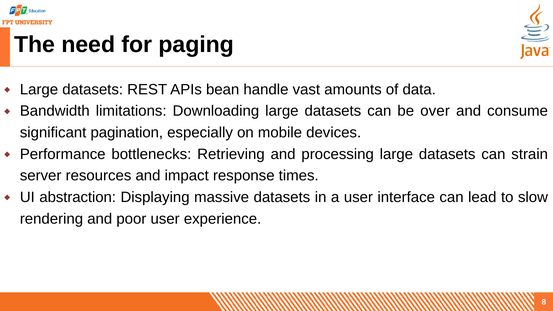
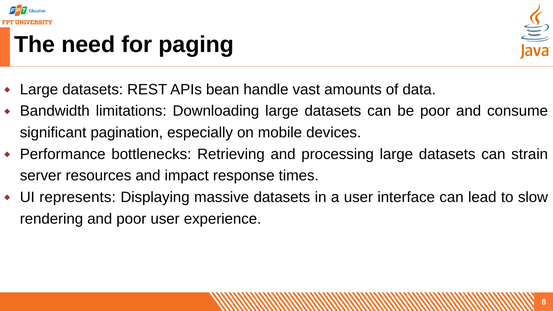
be over: over -> poor (435, 111)
abstraction: abstraction -> represents (78, 197)
